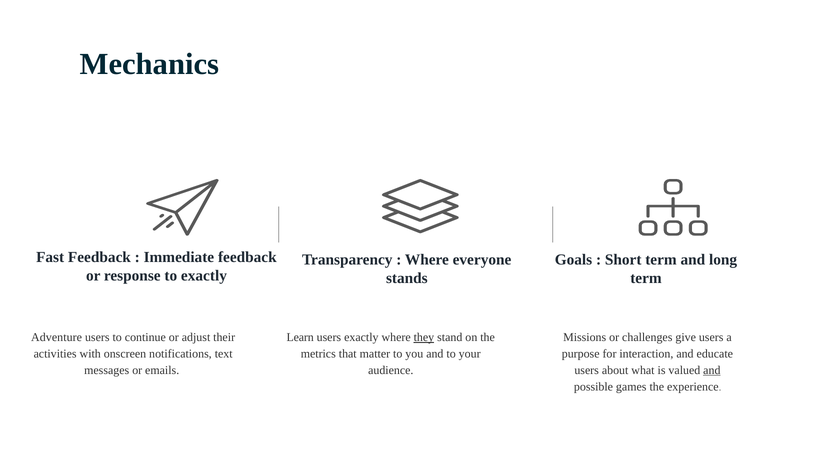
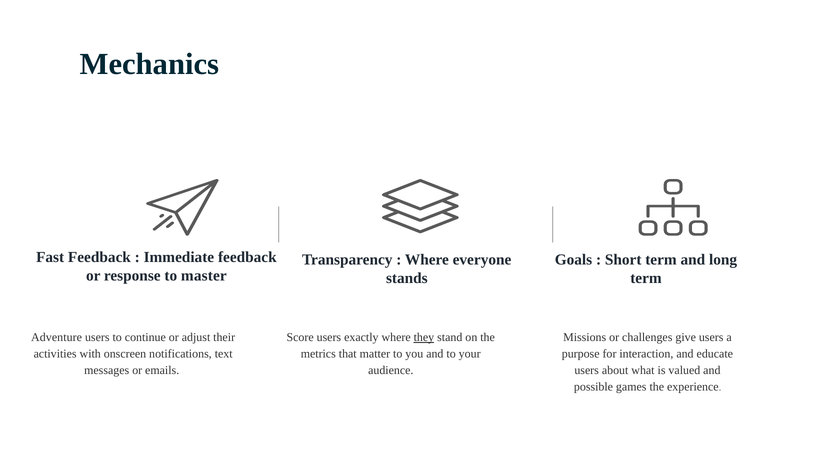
to exactly: exactly -> master (204, 276)
Learn: Learn -> Score (300, 337)
and underline: present -> none (712, 370)
